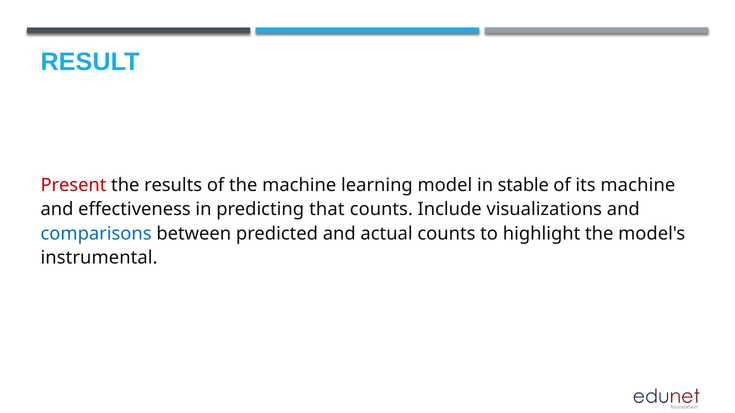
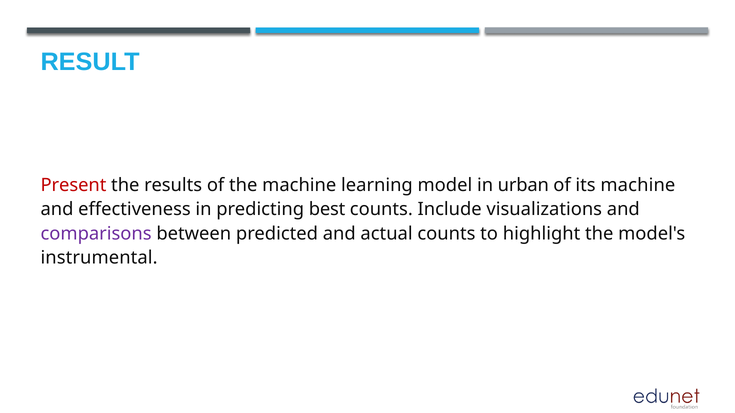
stable: stable -> urban (523, 185)
that: that -> best (327, 210)
comparisons colour: blue -> purple (96, 234)
